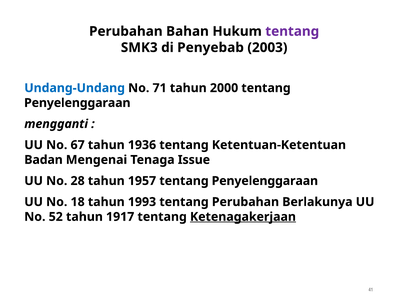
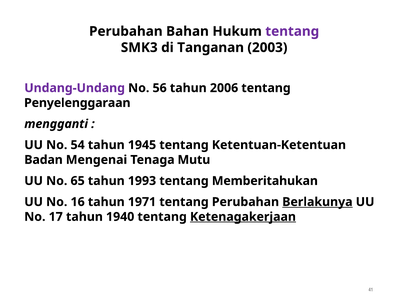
Penyebab: Penyebab -> Tanganan (211, 48)
Undang-Undang colour: blue -> purple (75, 88)
71: 71 -> 56 (160, 88)
2000: 2000 -> 2006 (224, 88)
67: 67 -> 54 (78, 145)
1936: 1936 -> 1945 (142, 145)
Issue: Issue -> Mutu (194, 160)
28: 28 -> 65 (78, 181)
1957: 1957 -> 1993 (142, 181)
Penyelenggaraan: Penyelenggaraan -> Memberitahukan (265, 181)
18: 18 -> 16 (78, 202)
1993: 1993 -> 1971 (142, 202)
Berlakunya underline: none -> present (317, 202)
52: 52 -> 17 (56, 217)
1917: 1917 -> 1940 (120, 217)
